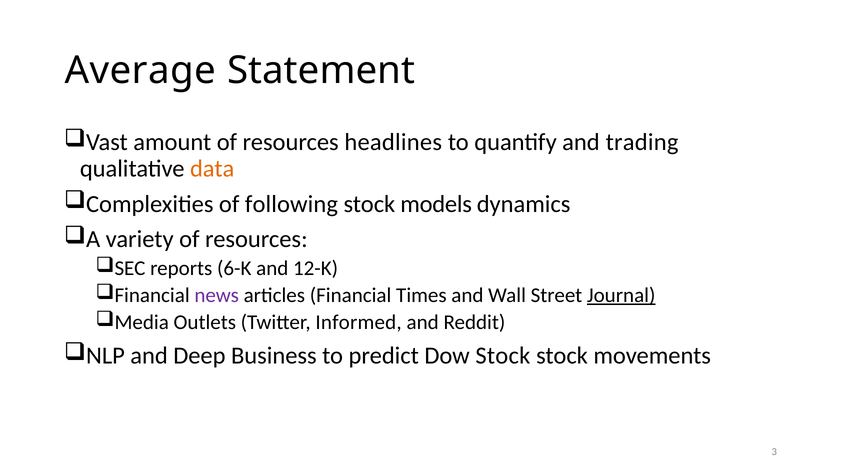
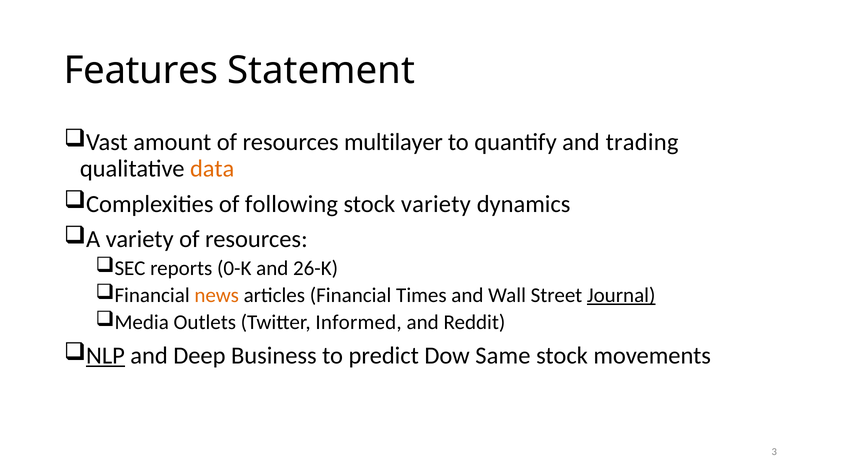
Average: Average -> Features (141, 71)
headlines: headlines -> multilayer (393, 142)
stock models: models -> variety (436, 204)
6-K: 6-K -> 0-K (234, 268)
12-K: 12-K -> 26-K (316, 268)
news colour: purple -> orange (217, 295)
NLP underline: none -> present (105, 356)
Dow Stock: Stock -> Same (503, 356)
